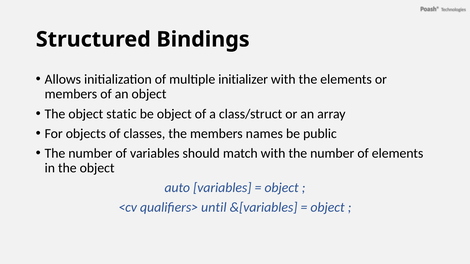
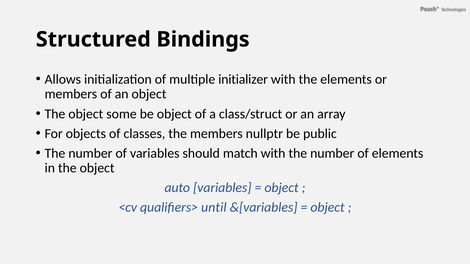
static: static -> some (121, 114)
names: names -> nullptr (264, 134)
